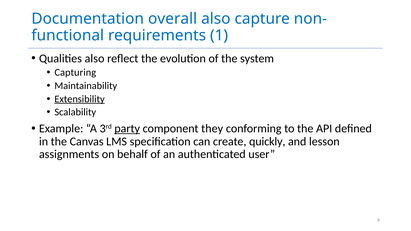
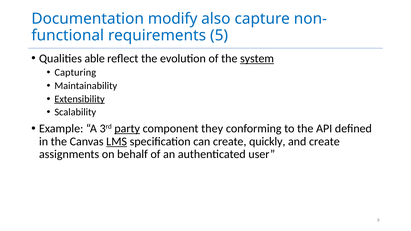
overall: overall -> modify (173, 19)
1: 1 -> 5 (219, 35)
Qualities also: also -> able (95, 58)
system underline: none -> present (257, 58)
LMS underline: none -> present (117, 142)
and lesson: lesson -> create (324, 142)
